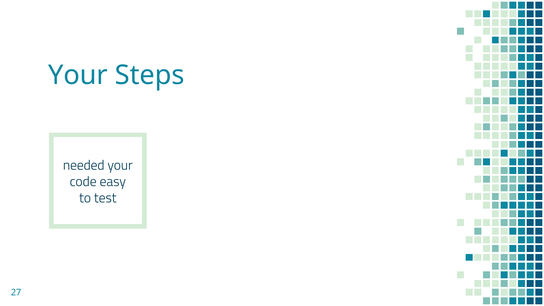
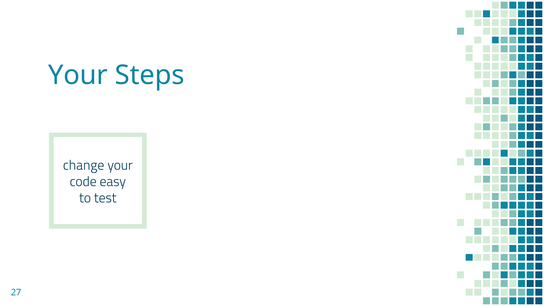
needed: needed -> change (84, 165)
